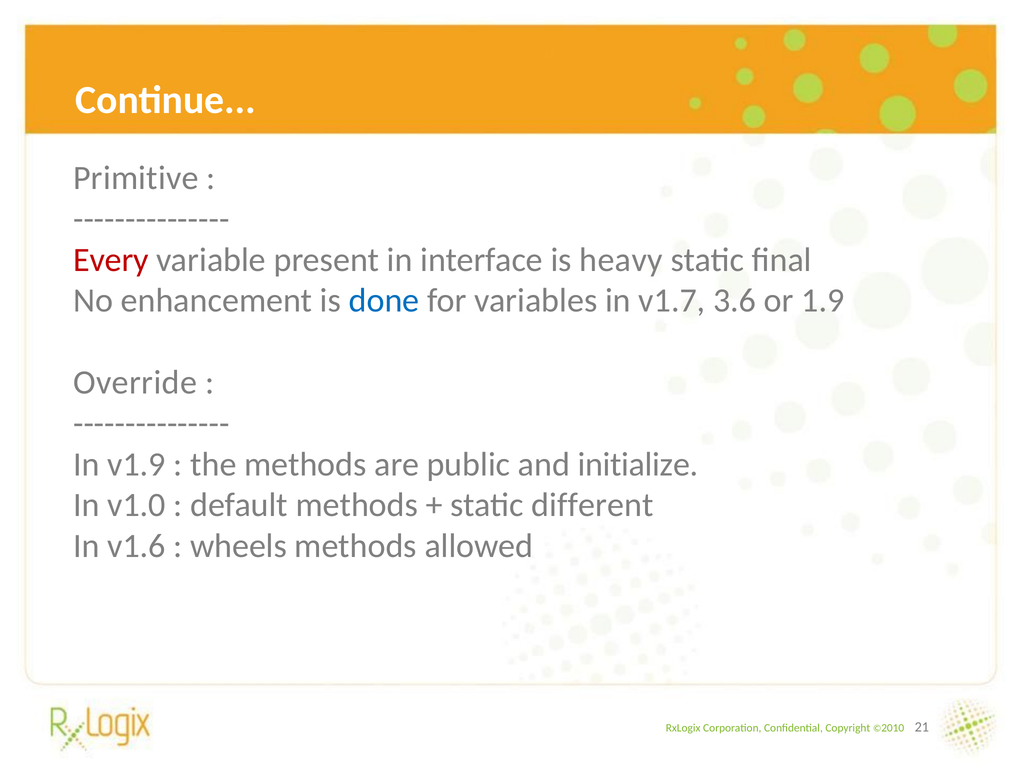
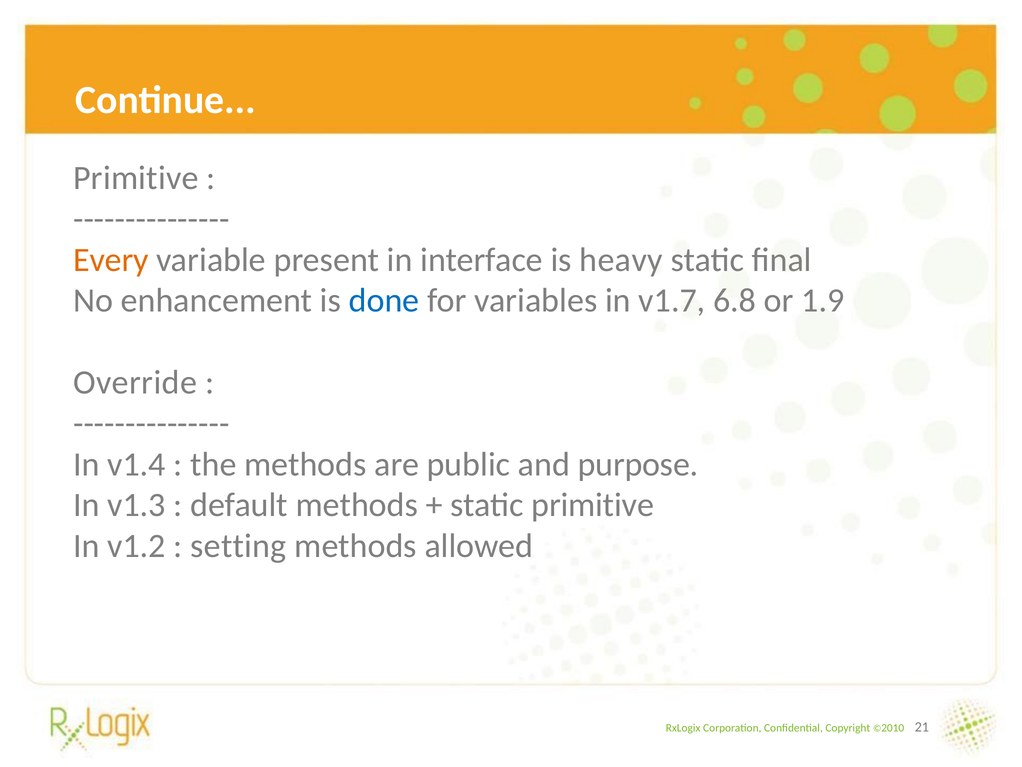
Every colour: red -> orange (111, 260)
3.6: 3.6 -> 6.8 (735, 301)
v1.9: v1.9 -> v1.4 (136, 464)
initialize: initialize -> purpose (638, 464)
v1.0: v1.0 -> v1.3 (136, 505)
static different: different -> primitive (593, 505)
v1.6: v1.6 -> v1.2 (136, 546)
wheels: wheels -> setting (238, 546)
